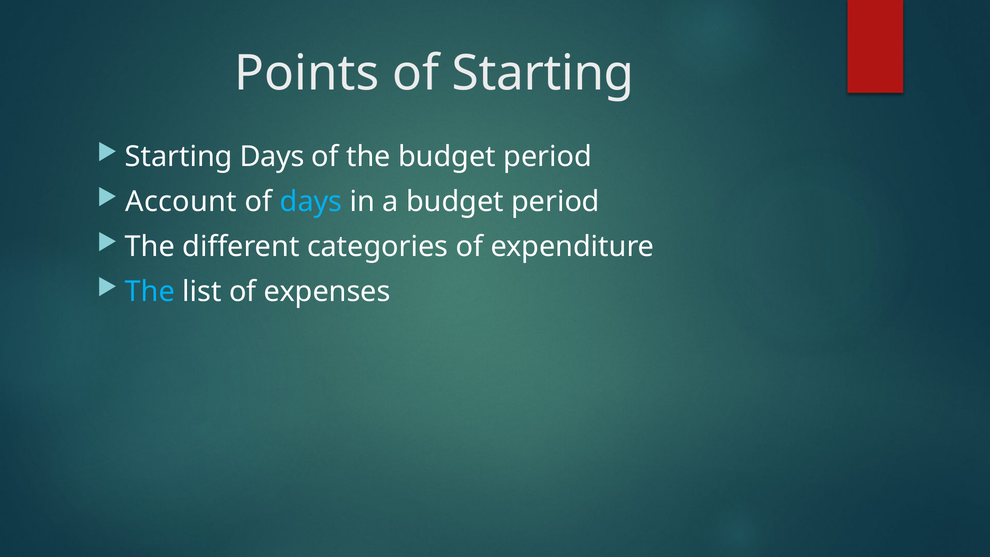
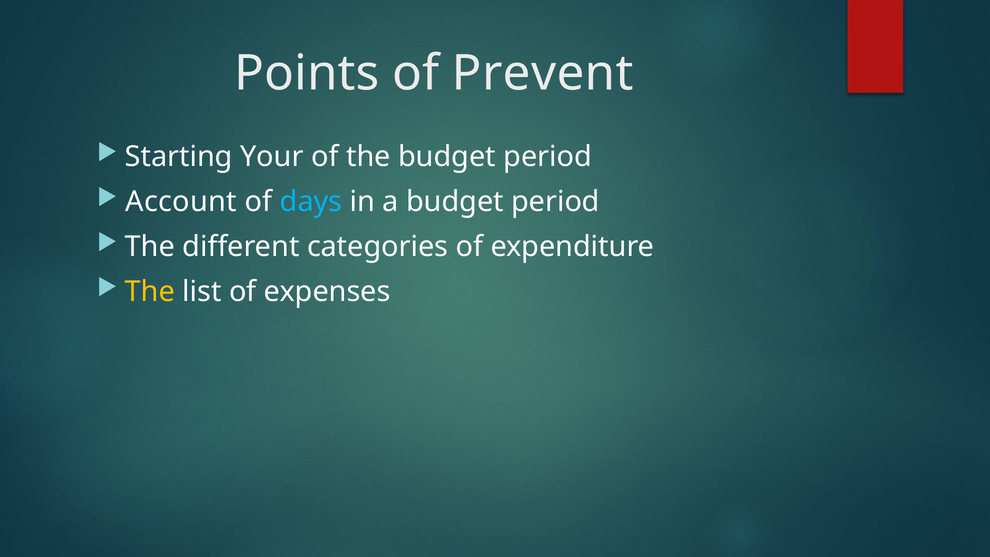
of Starting: Starting -> Prevent (543, 74)
Starting Days: Days -> Your (272, 157)
The colour: light blue -> yellow (150, 292)
